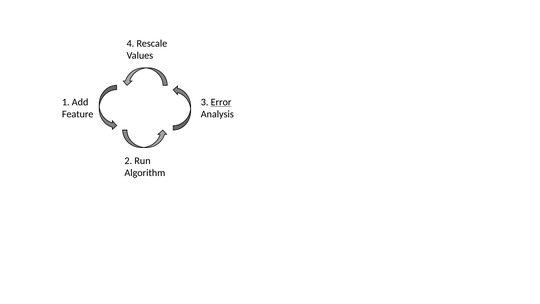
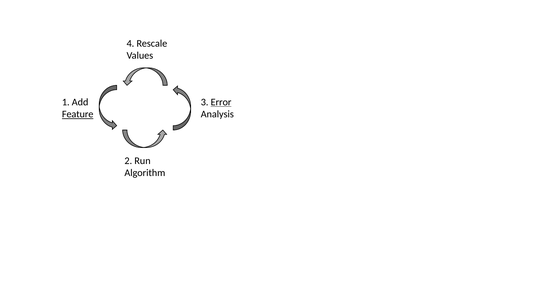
Feature underline: none -> present (78, 114)
